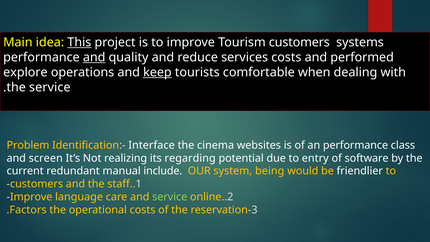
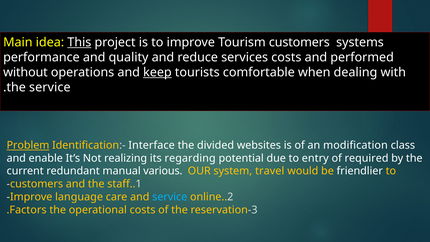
and underline: present -> none (94, 57)
explore: explore -> without (25, 72)
Problem underline: none -> present (28, 145)
cinema: cinema -> divided (216, 145)
an performance: performance -> modification (355, 145)
screen: screen -> enable (46, 158)
software: software -> required (367, 158)
include: include -> various (163, 171)
being: being -> travel (270, 171)
service colour: light green -> light blue (170, 197)
